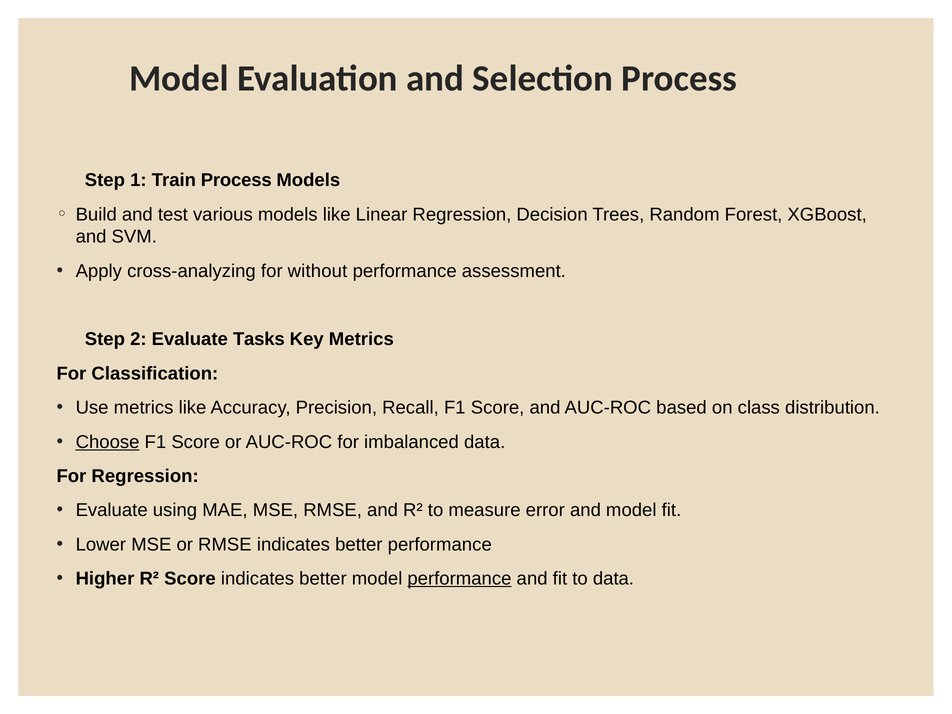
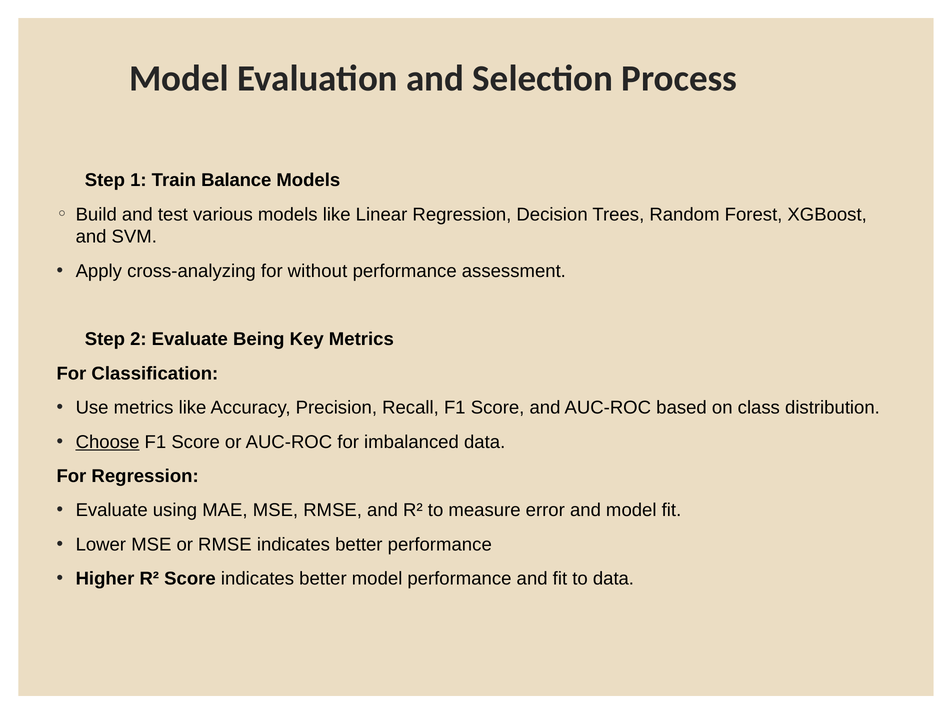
Train Process: Process -> Balance (236, 180)
Tasks: Tasks -> Being (259, 339)
performance underline: present -> none (459, 579)
